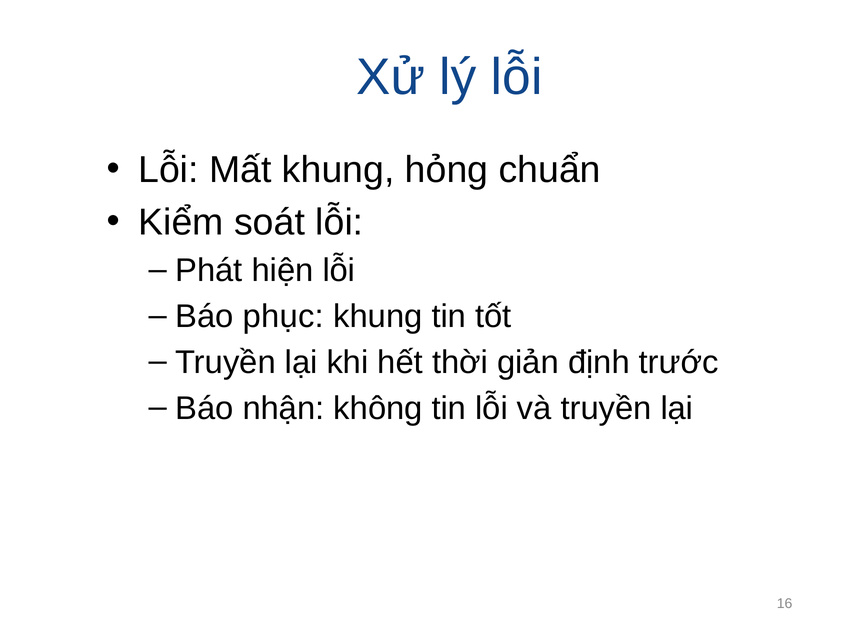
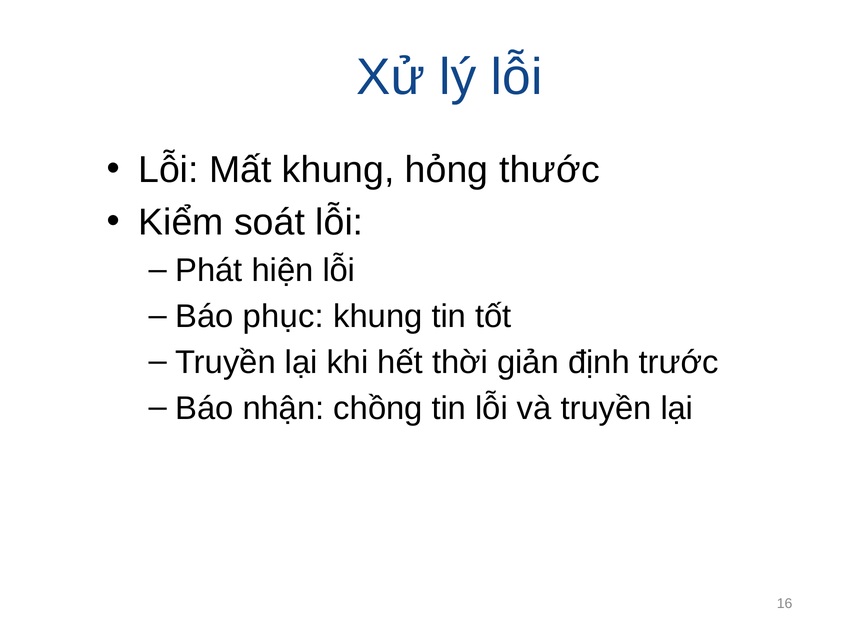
chuẩn: chuẩn -> thước (550, 170)
không: không -> chồng (378, 408)
